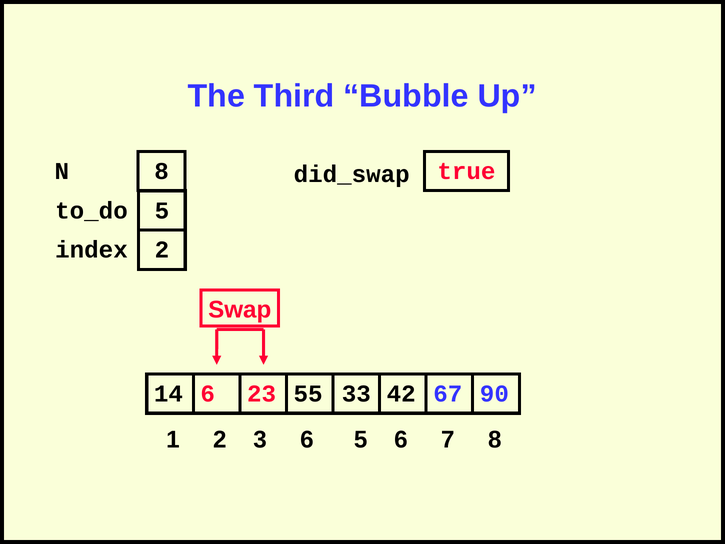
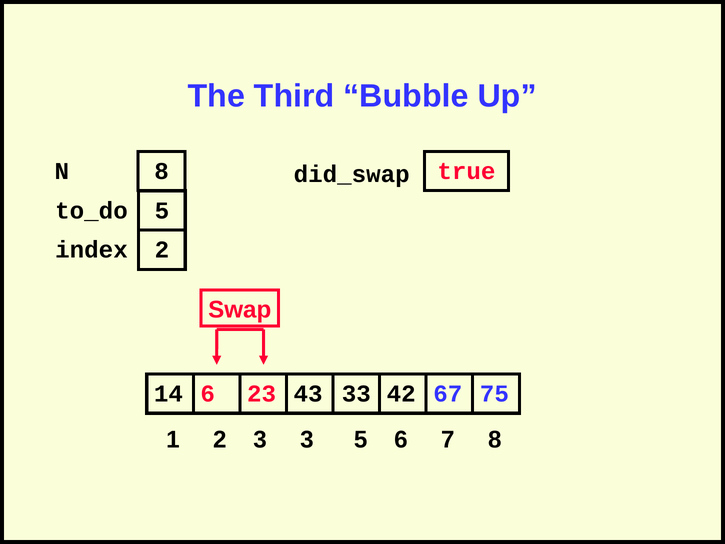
55: 55 -> 43 (308, 394)
90: 90 -> 75 (494, 394)
3 6: 6 -> 3 (307, 439)
